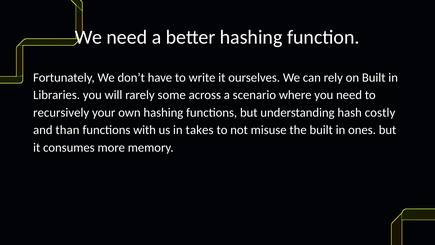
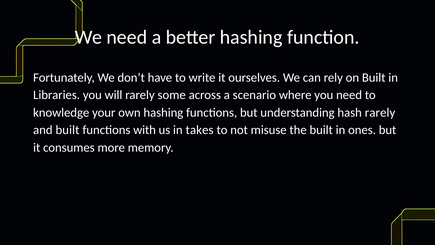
recursively: recursively -> knowledge (61, 112)
hash costly: costly -> rarely (380, 112)
and than: than -> built (67, 130)
